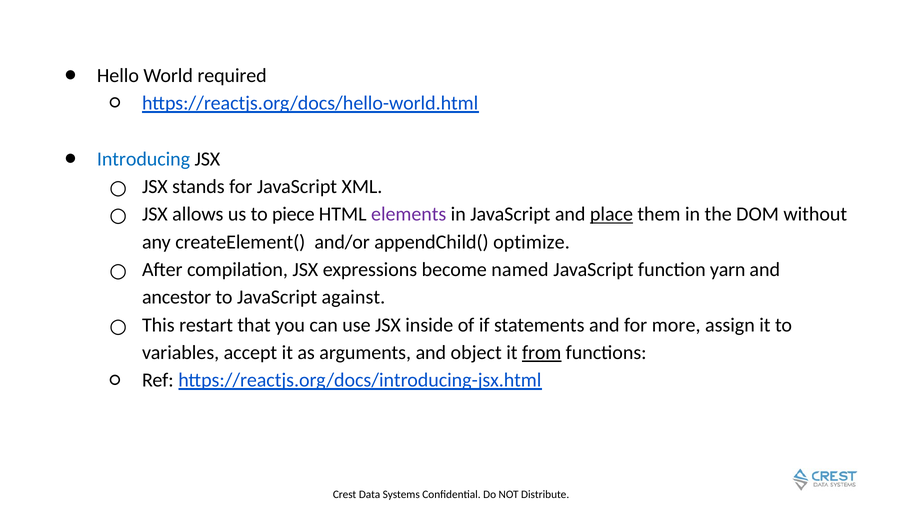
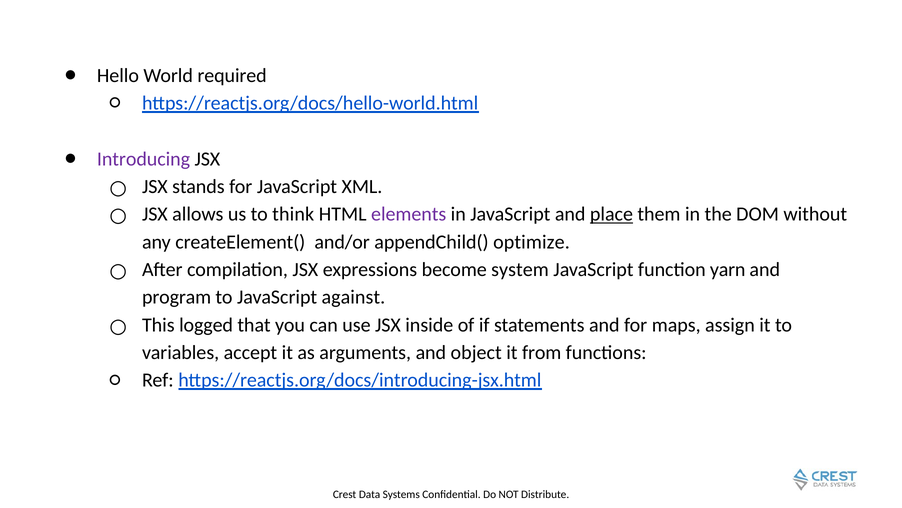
Introducing colour: blue -> purple (143, 159)
piece: piece -> think (293, 214)
named: named -> system (520, 269)
ancestor: ancestor -> program (177, 297)
restart: restart -> logged (206, 325)
more: more -> maps (676, 325)
from underline: present -> none (542, 352)
